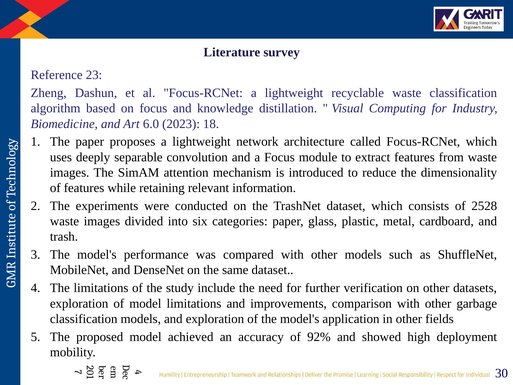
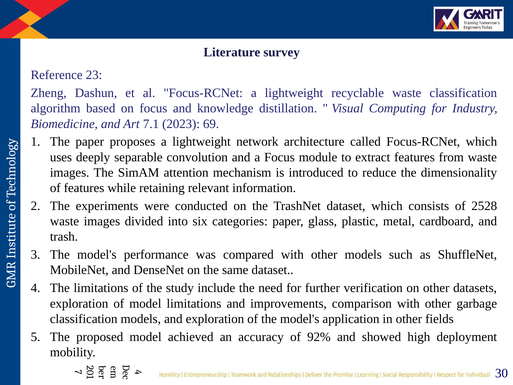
6.0: 6.0 -> 7.1 (151, 124)
18: 18 -> 69 (211, 124)
